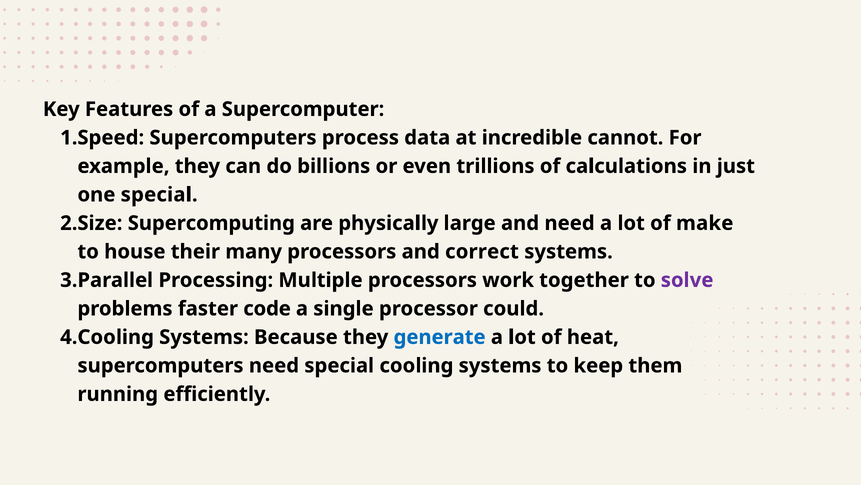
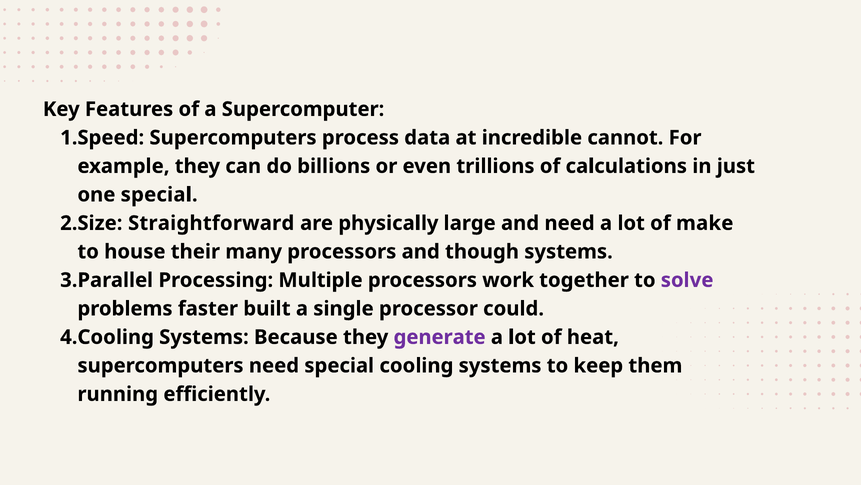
Supercomputing: Supercomputing -> Straightforward (211, 223)
correct: correct -> though (482, 251)
code: code -> built (267, 308)
generate colour: blue -> purple (440, 337)
